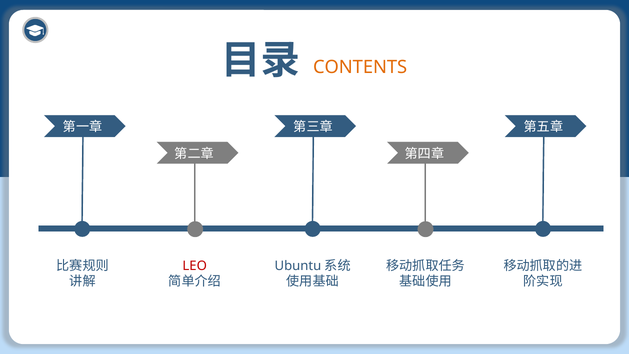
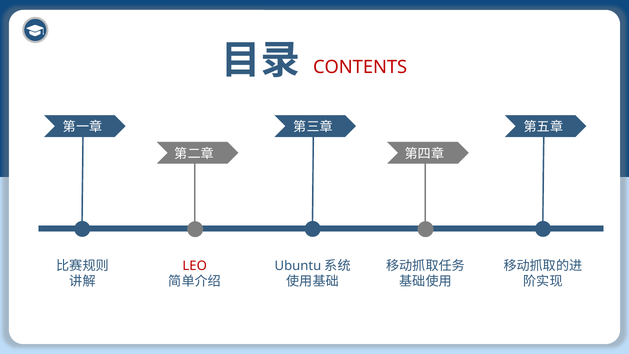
CONTENTS colour: orange -> red (360, 67)
